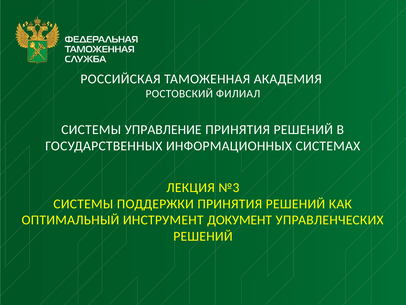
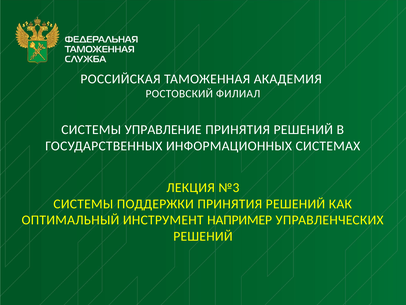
ДОКУМЕНТ: ДОКУМЕНТ -> НАПРИМЕР (240, 220)
